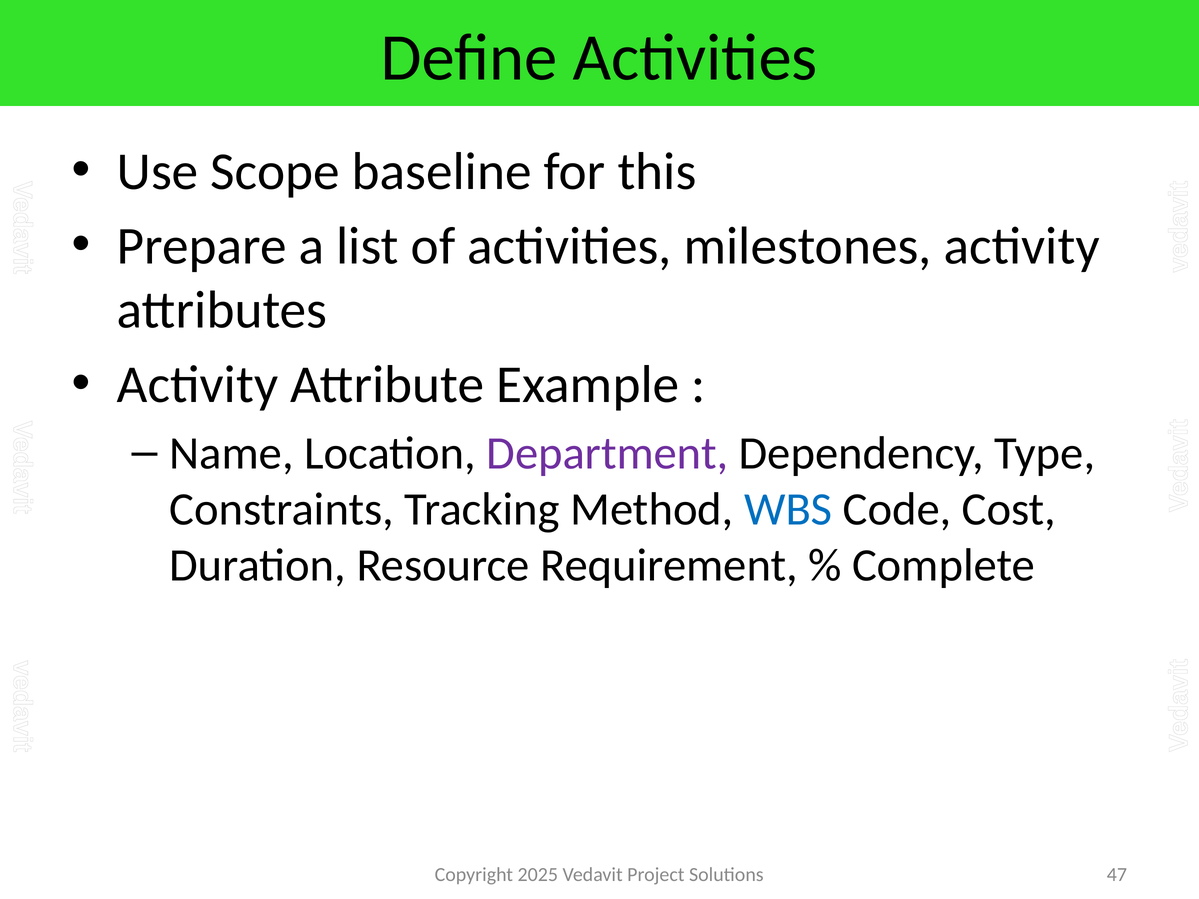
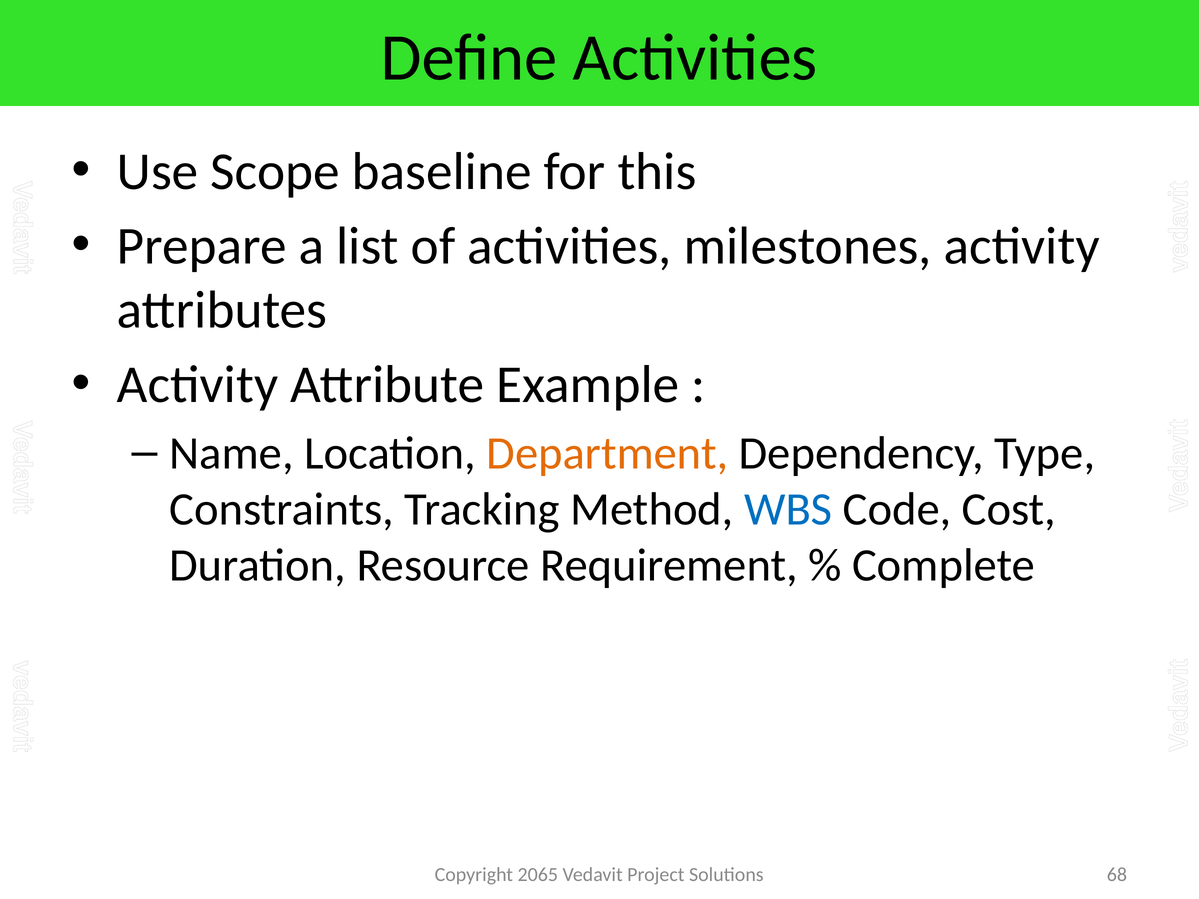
Department colour: purple -> orange (607, 454)
2025: 2025 -> 2065 (538, 875)
47: 47 -> 68 (1117, 875)
